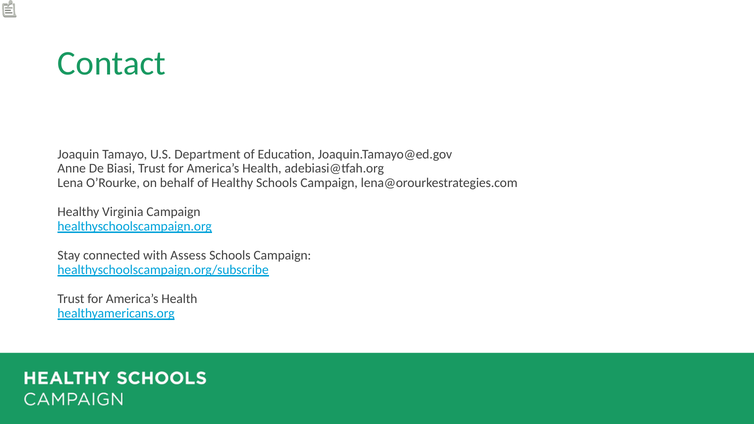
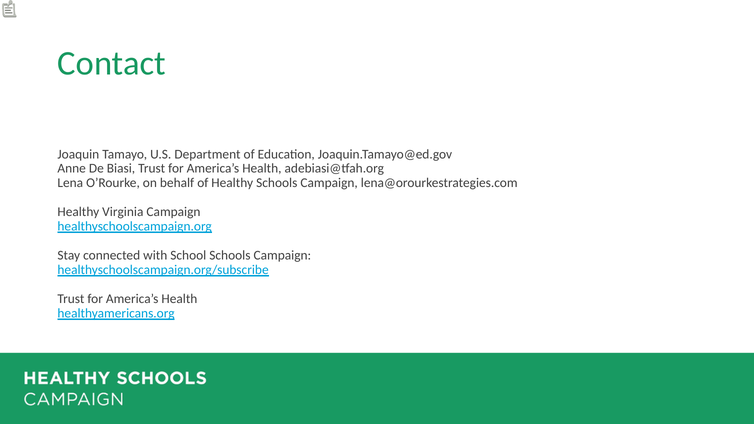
Assess: Assess -> School (188, 255)
